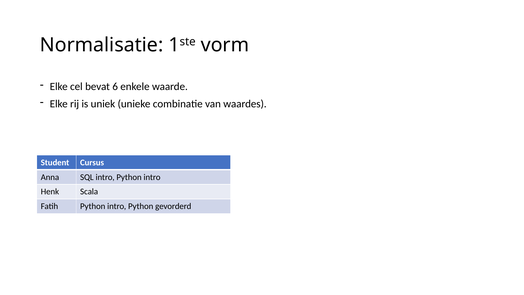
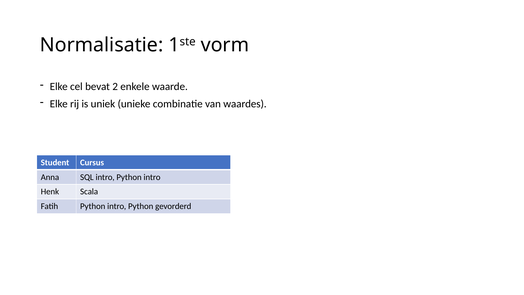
6: 6 -> 2 (115, 86)
